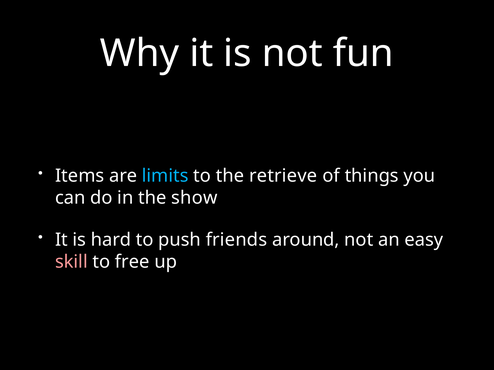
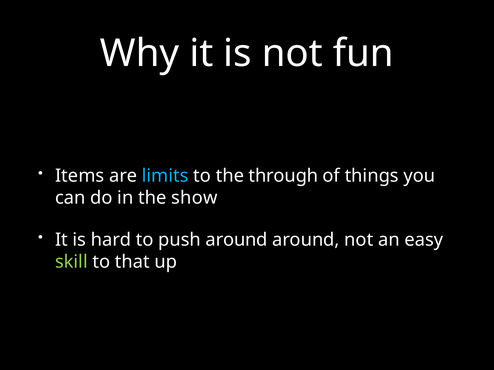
retrieve: retrieve -> through (283, 176)
push friends: friends -> around (237, 240)
skill colour: pink -> light green (71, 262)
free: free -> that (132, 262)
